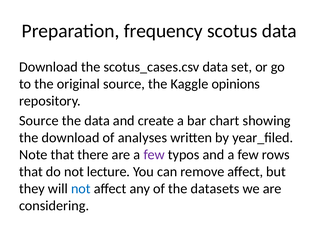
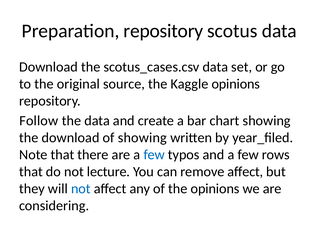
Preparation frequency: frequency -> repository (163, 31)
Source: Source -> Follow (39, 121)
of analyses: analyses -> showing (142, 138)
few colour: purple -> blue (154, 155)
the datasets: datasets -> opinions (215, 189)
